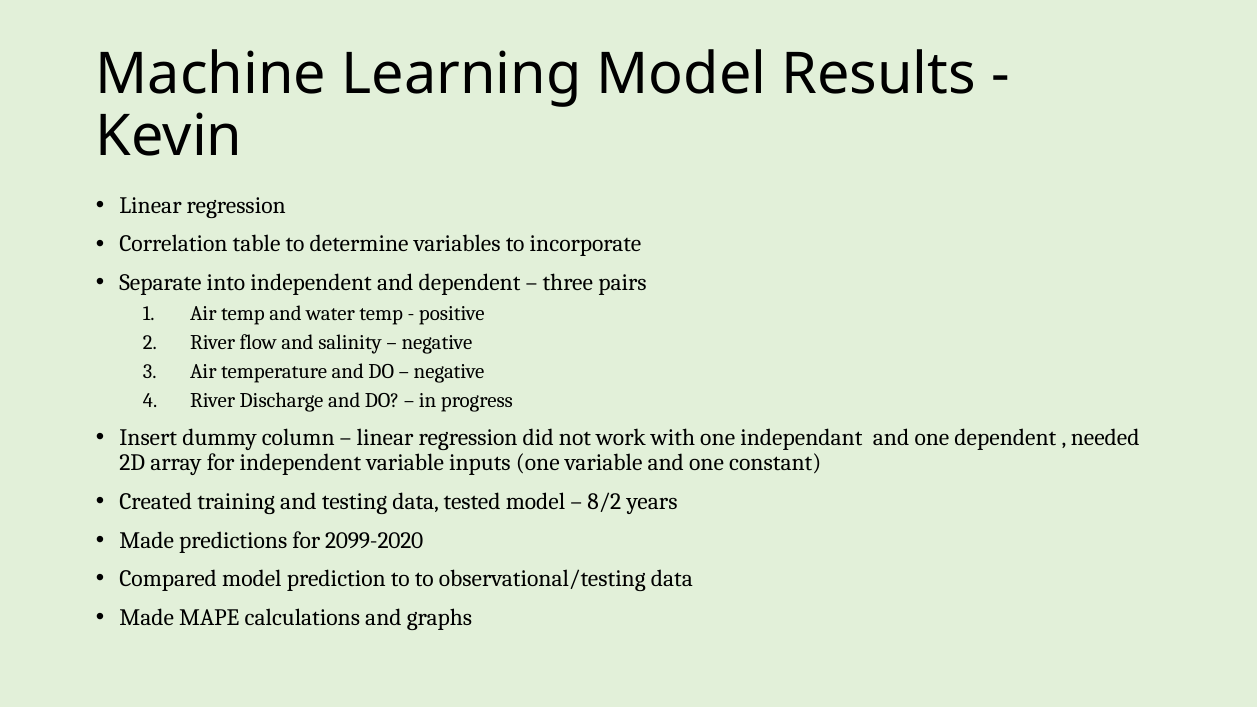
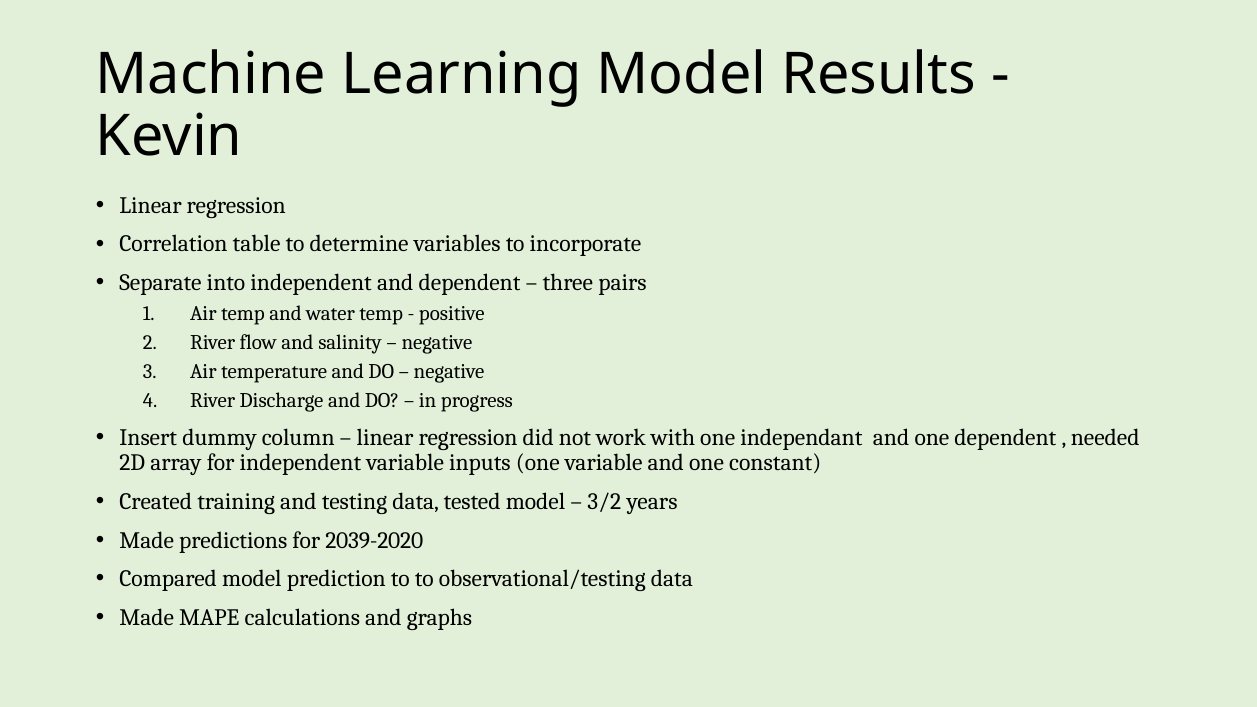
8/2: 8/2 -> 3/2 (604, 502)
2099-2020: 2099-2020 -> 2039-2020 (374, 540)
